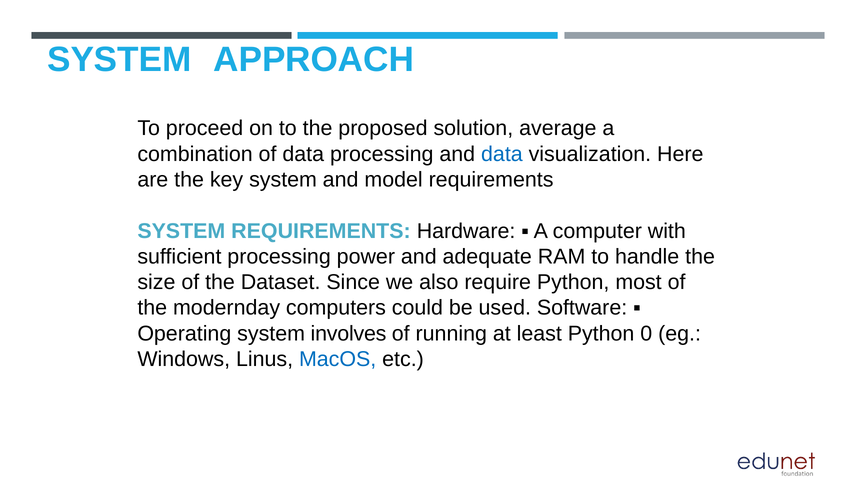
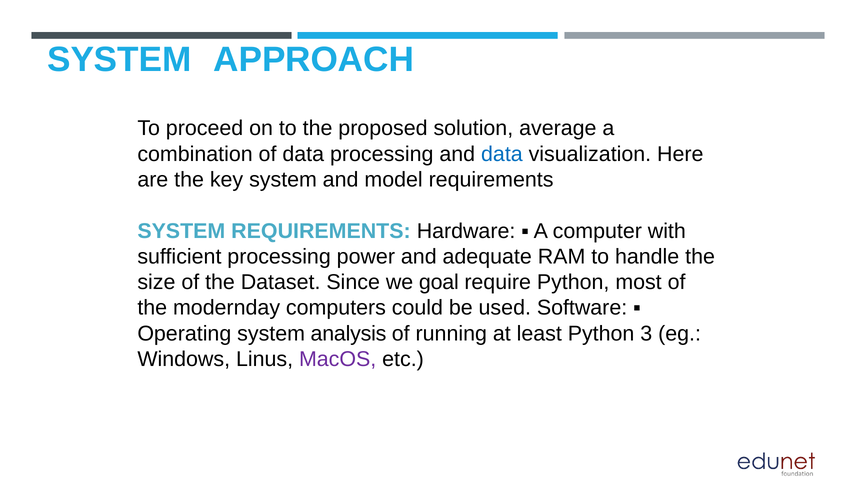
also: also -> goal (439, 283)
involves: involves -> analysis (349, 334)
0: 0 -> 3 (646, 334)
MacOS colour: blue -> purple (338, 360)
